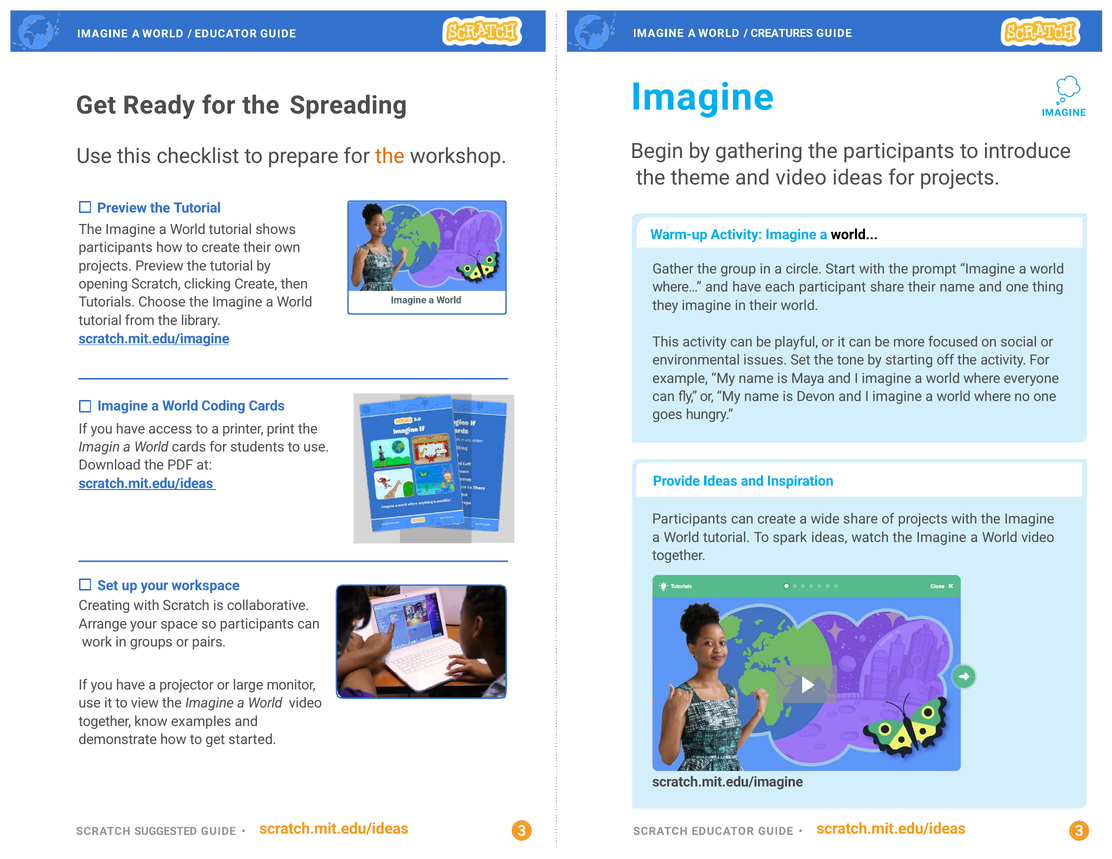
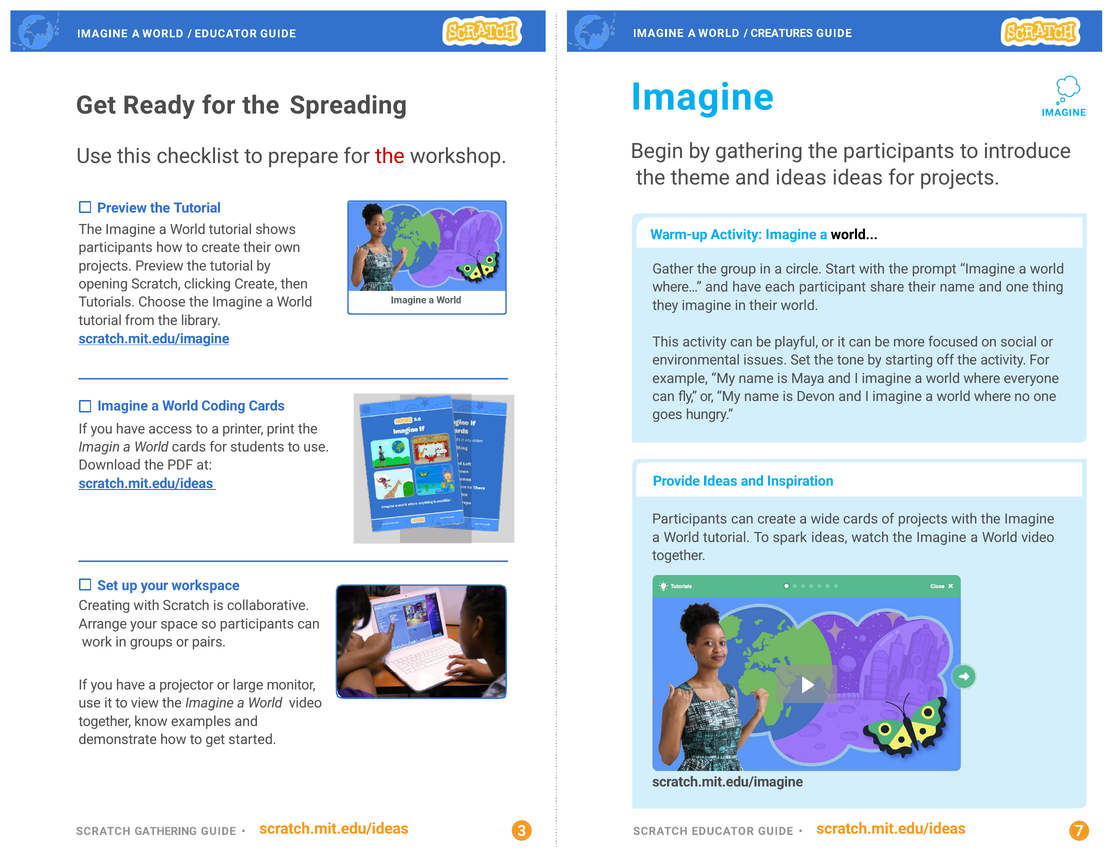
the colour: orange -> red (390, 156)
and video: video -> ideas (801, 178)
wide share: share -> cards (861, 519)
3 3: 3 -> 7 (1079, 831)
SCRATCH SUGGESTED: SUGGESTED -> GATHERING (166, 831)
